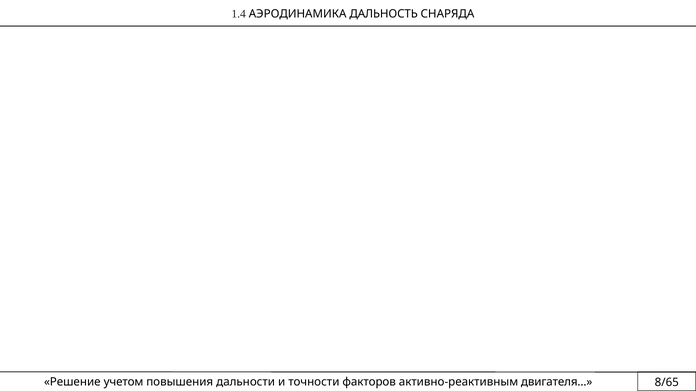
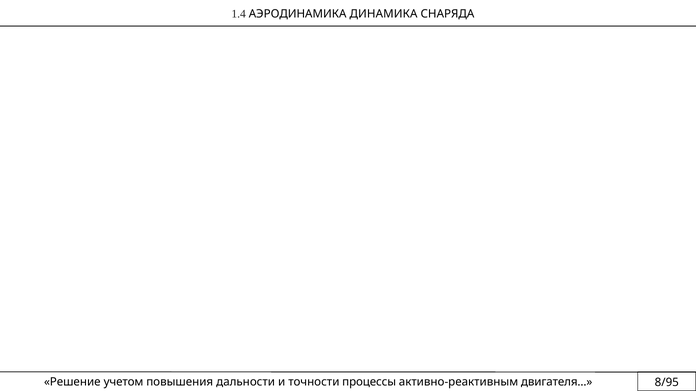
ДАЛЬНОСТЬ: ДАЛЬНОСТЬ -> ДИНАМИКА (383, 14)
факторов: факторов -> процессы (369, 383)
8/65: 8/65 -> 8/95 (667, 383)
